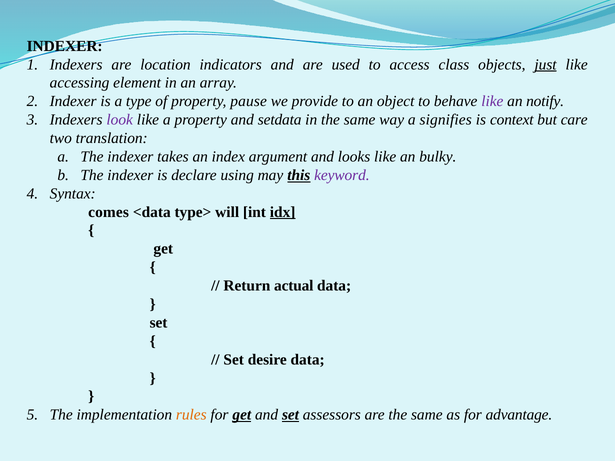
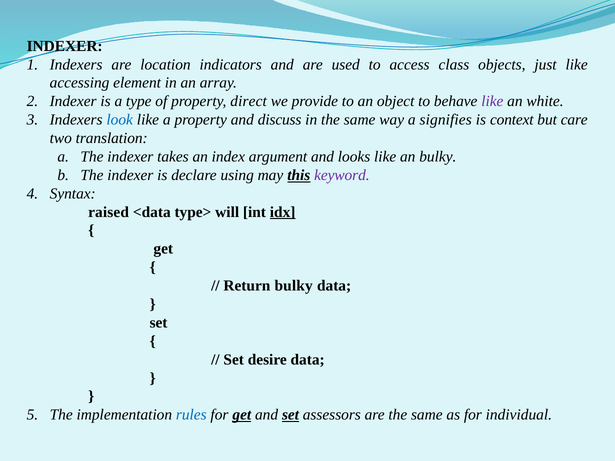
just underline: present -> none (546, 64)
pause: pause -> direct (249, 101)
notify: notify -> white (545, 101)
look colour: purple -> blue (120, 120)
setdata: setdata -> discuss (280, 120)
comes: comes -> raised (109, 212)
Return actual: actual -> bulky (294, 286)
rules colour: orange -> blue (191, 415)
advantage: advantage -> individual (519, 415)
